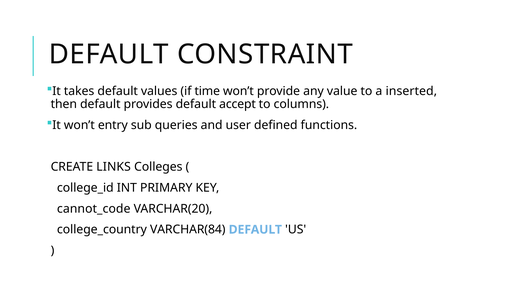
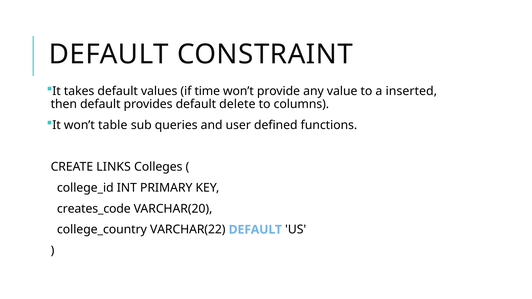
accept: accept -> delete (237, 104)
entry: entry -> table (113, 125)
cannot_code: cannot_code -> creates_code (94, 209)
VARCHAR(84: VARCHAR(84 -> VARCHAR(22 (188, 230)
